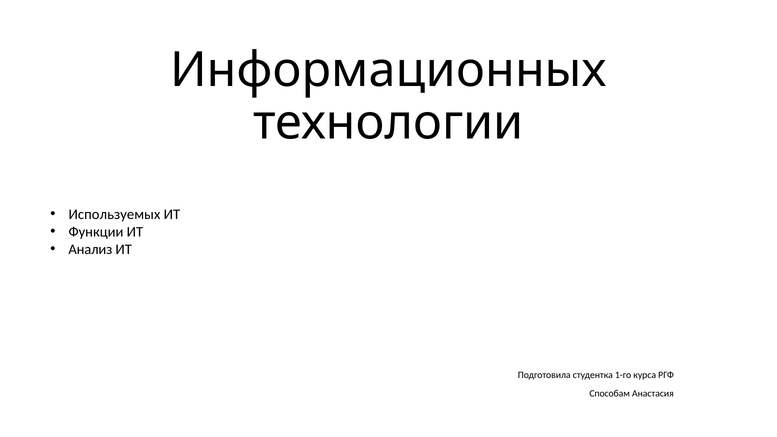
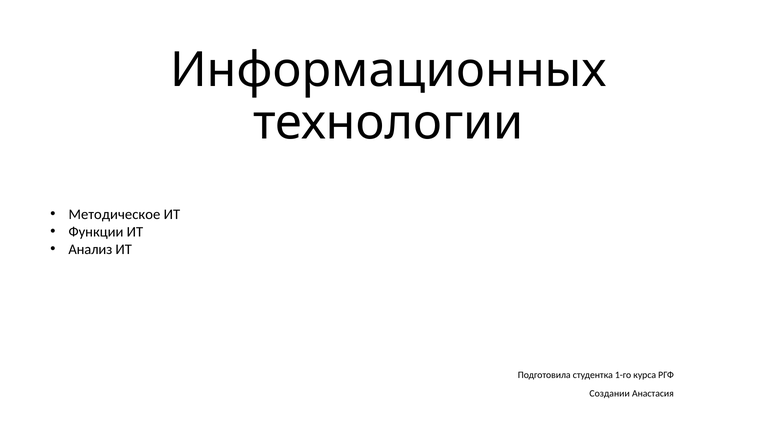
Используемых: Используемых -> Методическое (114, 214)
Способам: Способам -> Создании (610, 393)
